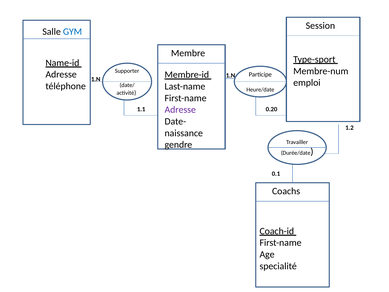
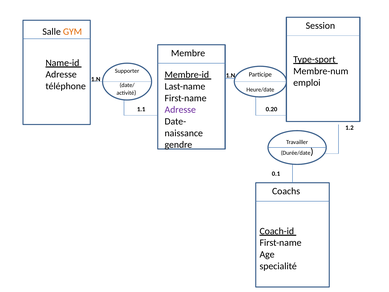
GYM colour: blue -> orange (73, 32)
